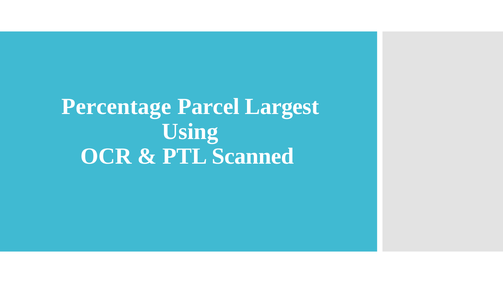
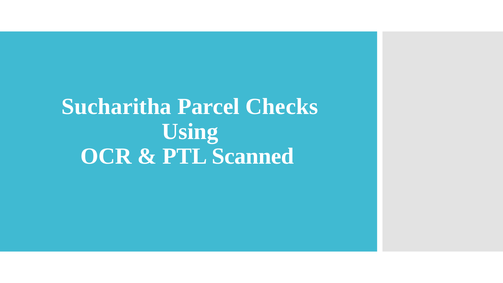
Percentage: Percentage -> Sucharitha (117, 107)
Largest: Largest -> Checks (282, 107)
